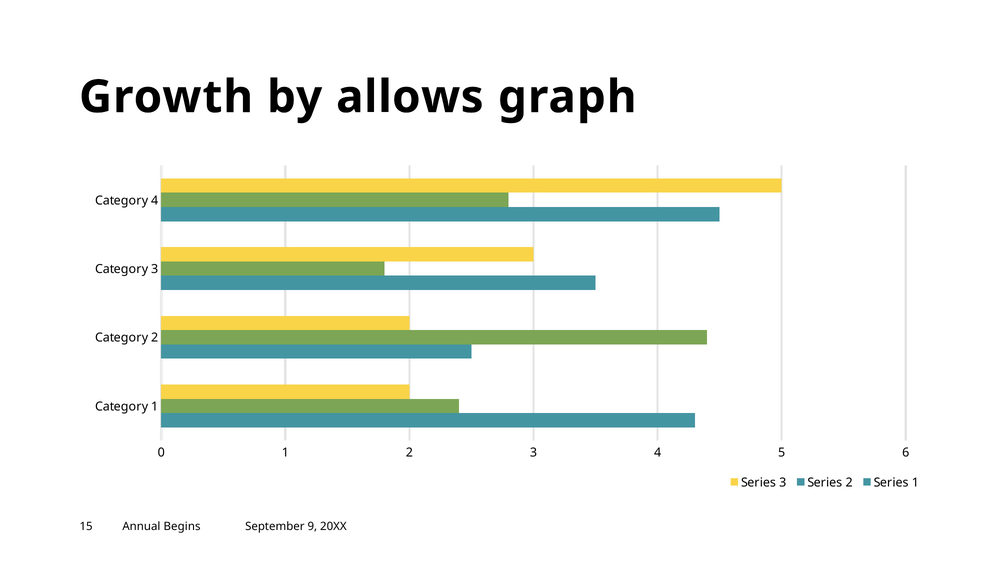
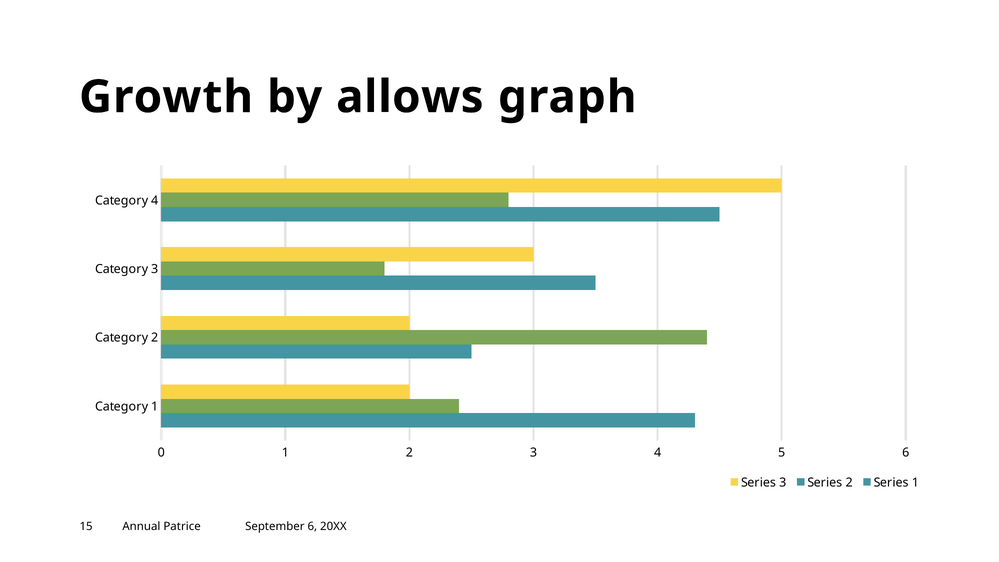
Begins: Begins -> Patrice (182, 527)
September 9: 9 -> 6 (312, 527)
